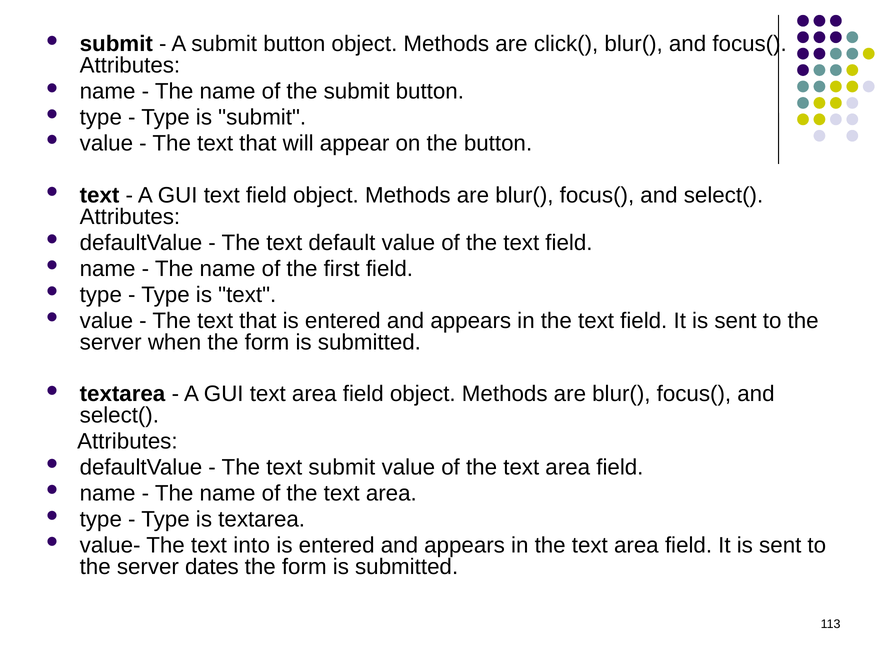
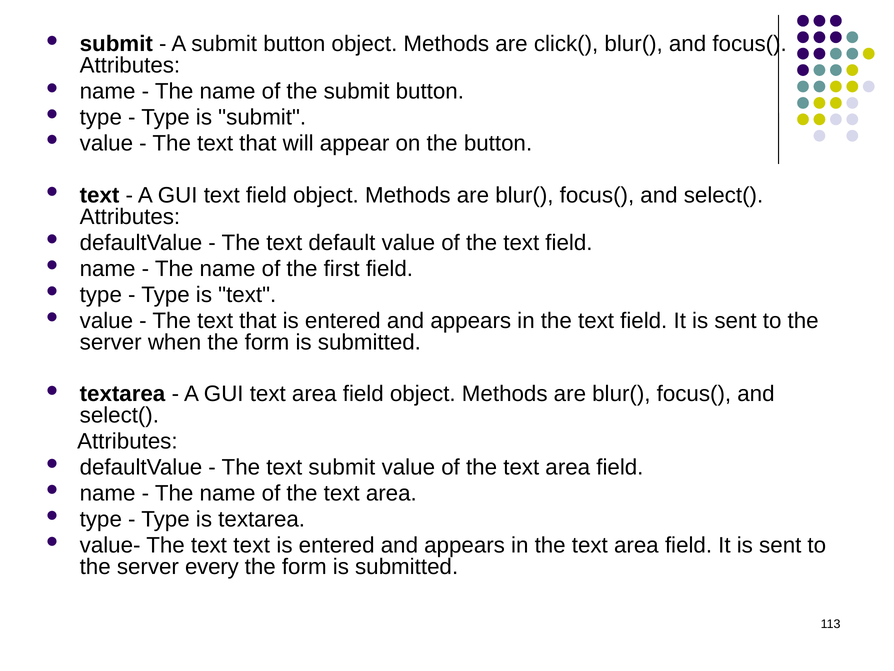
text into: into -> text (252, 545)
dates: dates -> every (212, 566)
